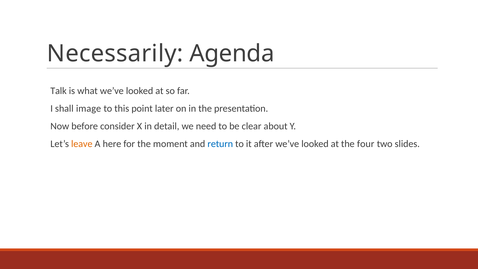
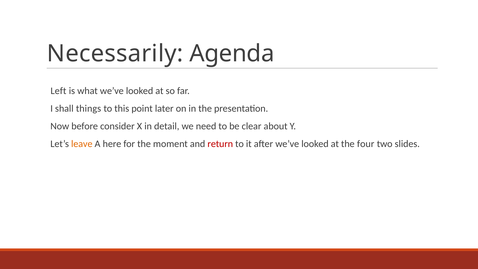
Talk: Talk -> Left (58, 91)
image: image -> things (89, 108)
return colour: blue -> red (220, 144)
